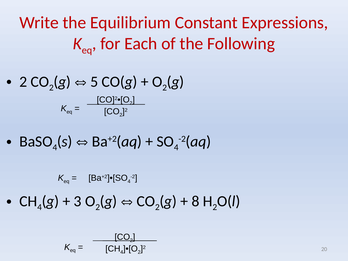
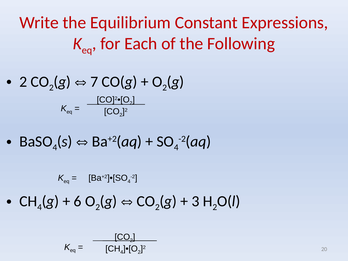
5: 5 -> 7 (94, 82)
3: 3 -> 6 (78, 201)
8: 8 -> 3 (195, 201)
